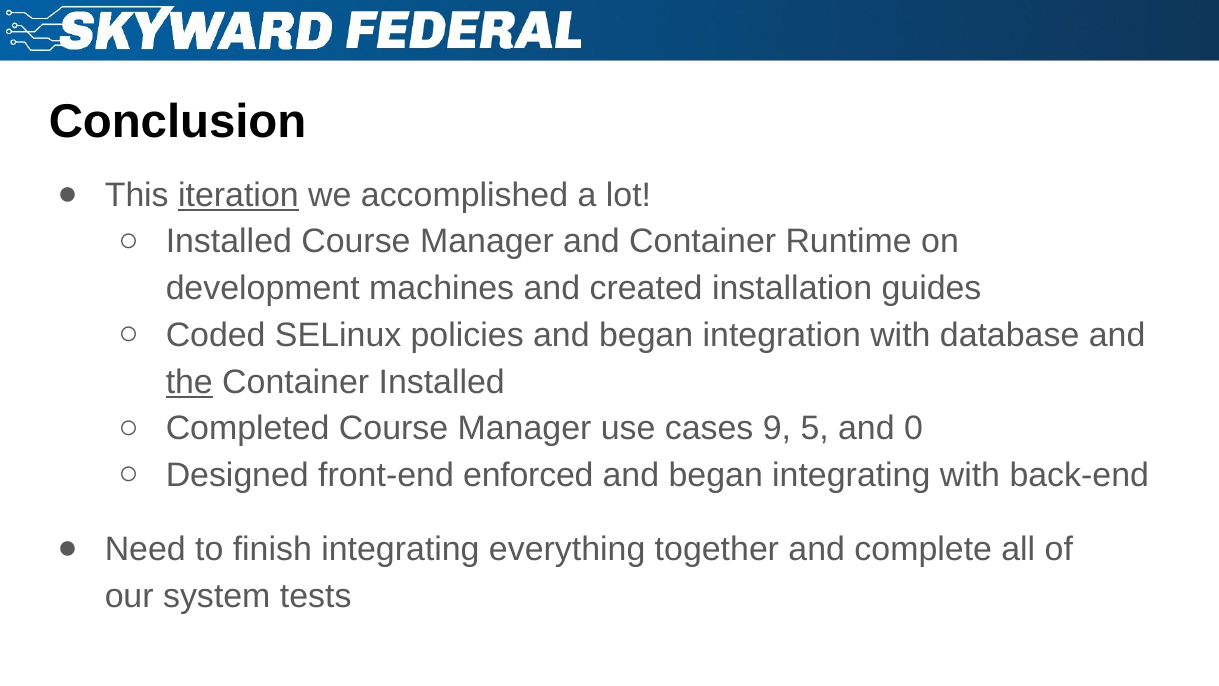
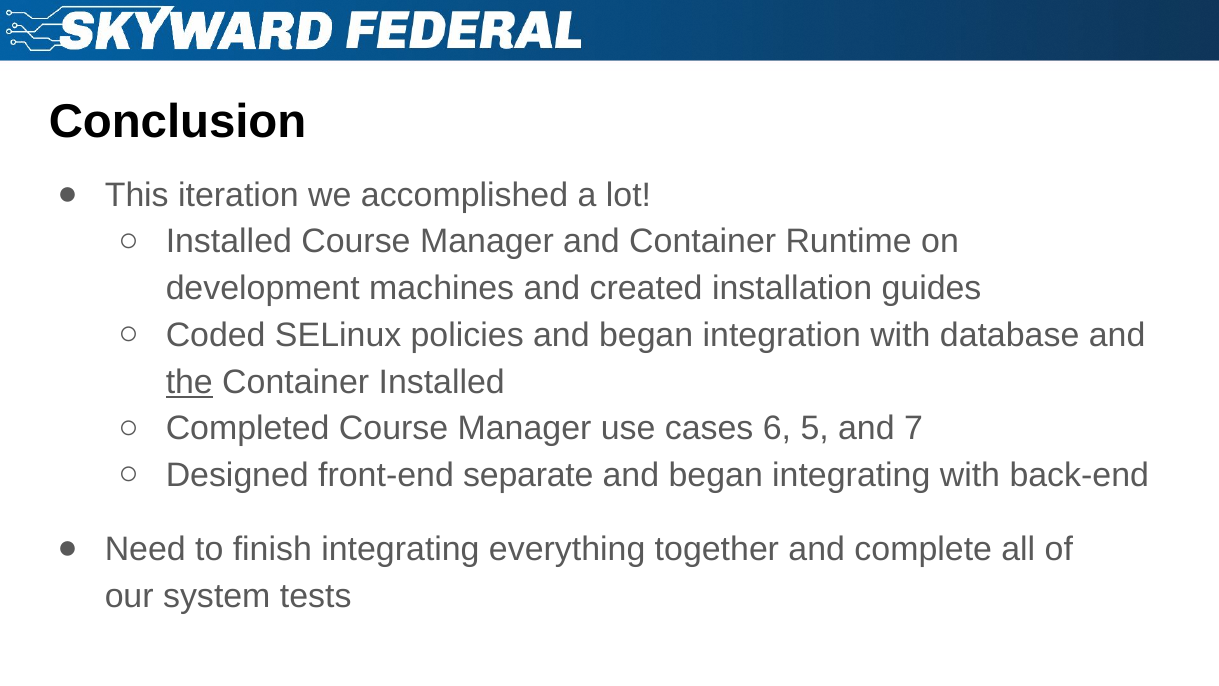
iteration underline: present -> none (238, 195)
9: 9 -> 6 (777, 429)
0: 0 -> 7 (913, 429)
enforced: enforced -> separate (528, 475)
